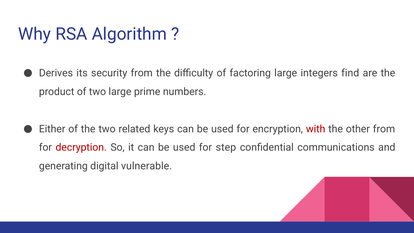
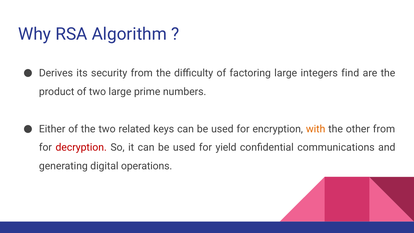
with colour: red -> orange (316, 129)
step: step -> yield (226, 147)
vulnerable: vulnerable -> operations (147, 166)
